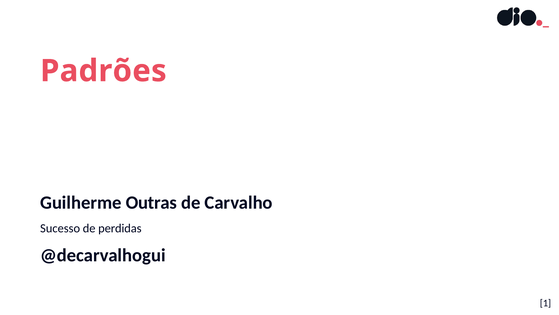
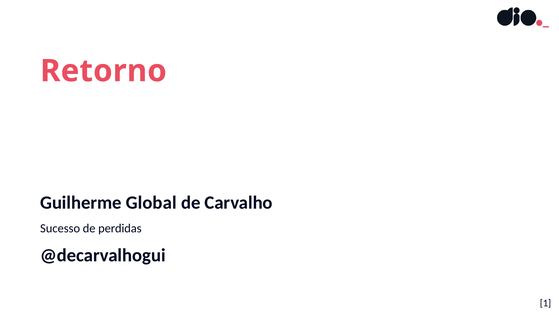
Padrões: Padrões -> Retorno (103, 71)
Outras: Outras -> Global (151, 202)
